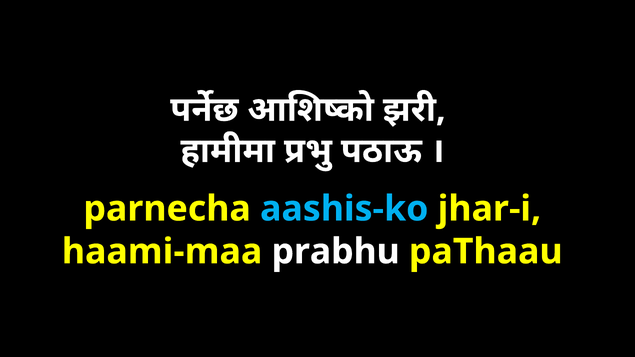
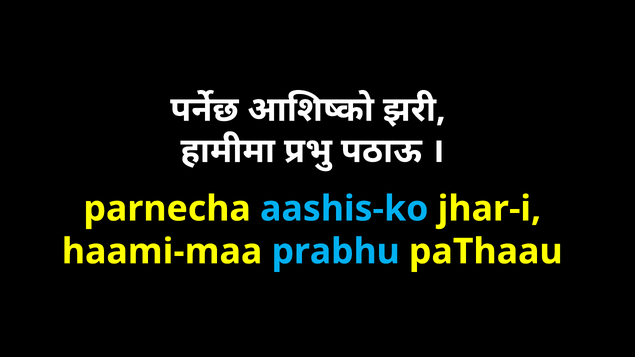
prabhu colour: white -> light blue (336, 252)
